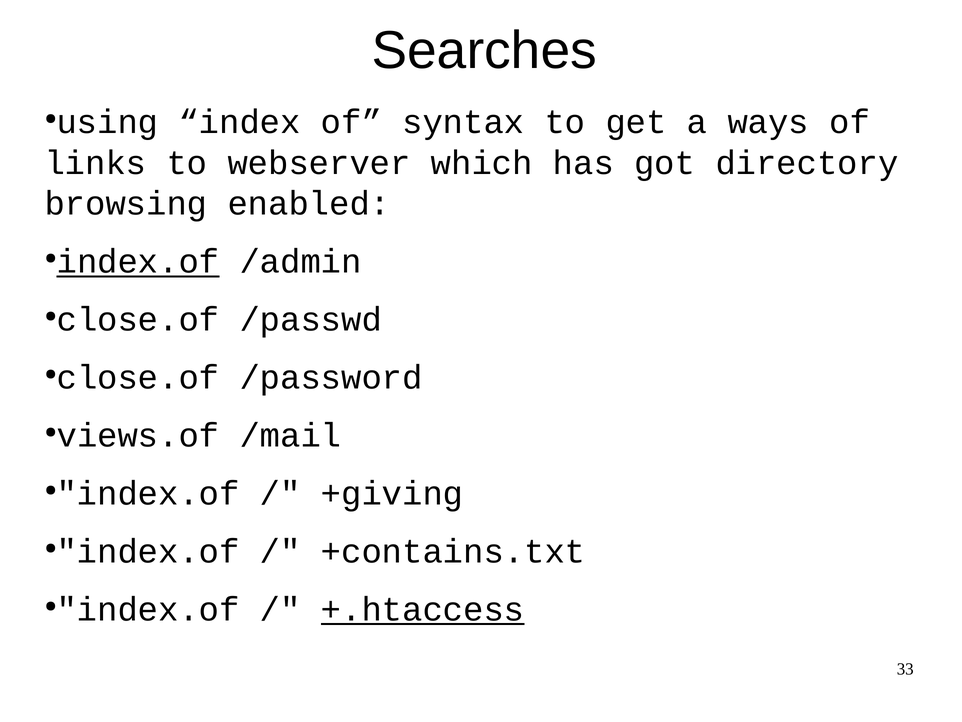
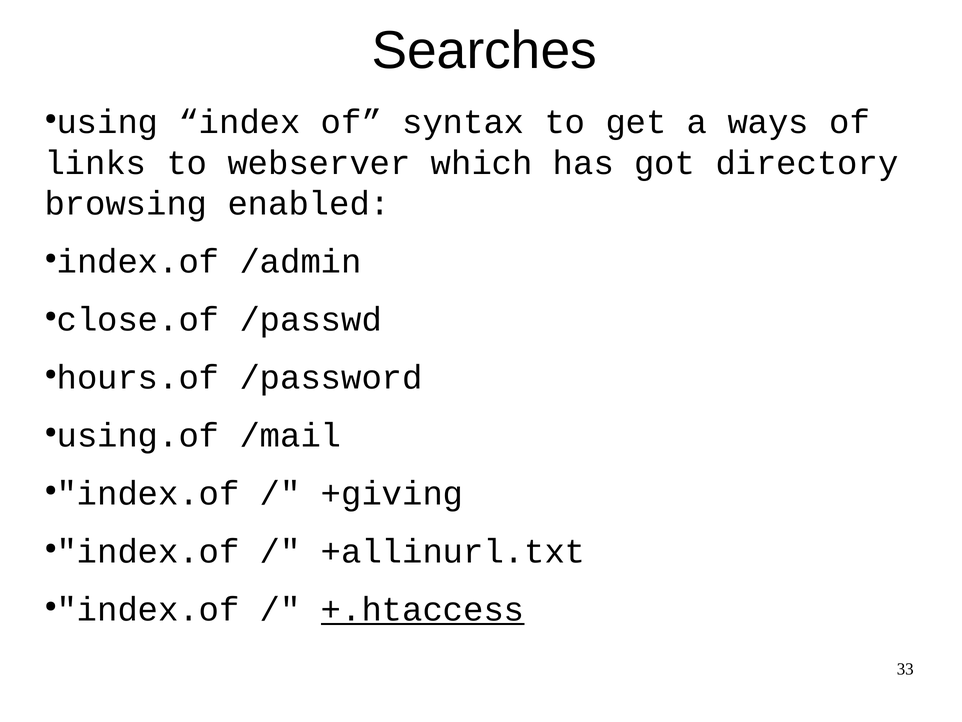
index.of underline: present -> none (138, 261)
close.of: close.of -> hours.of (138, 377)
views.of: views.of -> using.of (138, 435)
+contains.txt: +contains.txt -> +allinurl.txt (453, 551)
